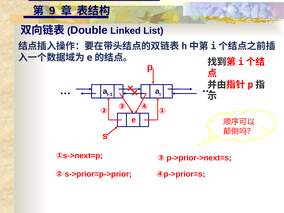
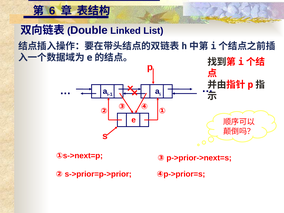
9: 9 -> 6 (52, 11)
